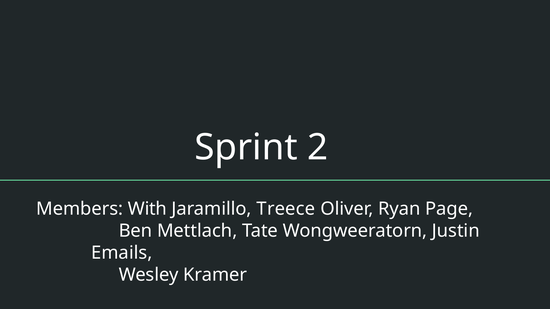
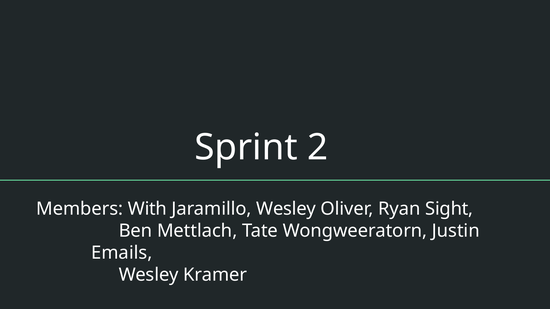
Jaramillo Treece: Treece -> Wesley (286, 209)
Page: Page -> Sight (449, 209)
